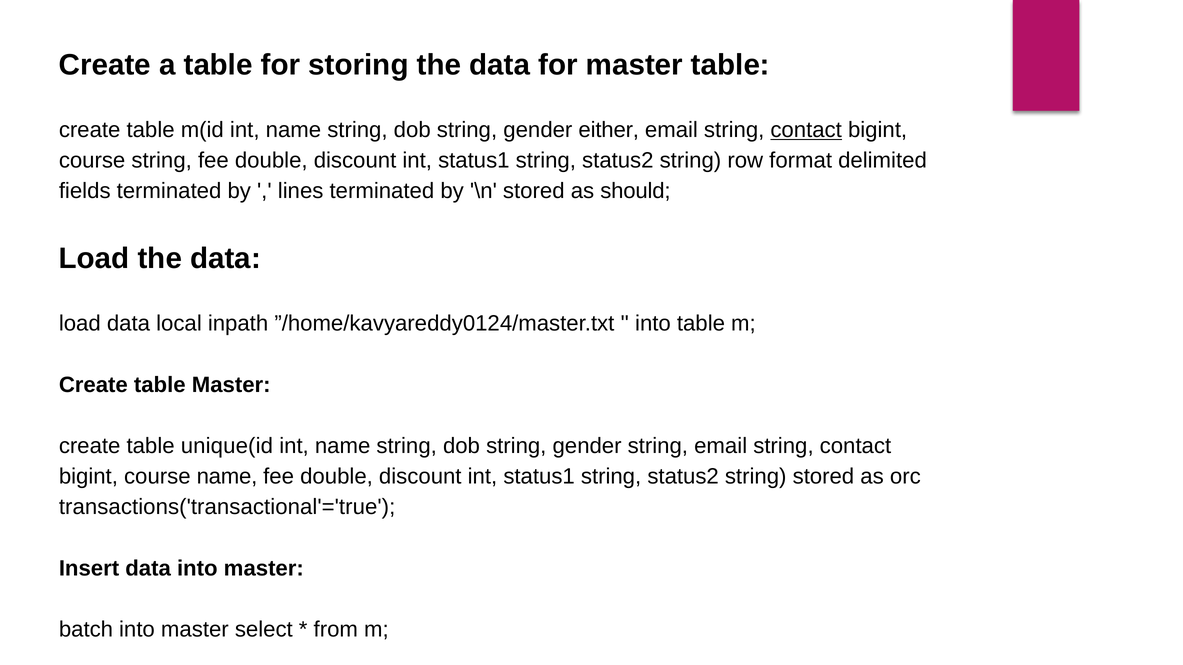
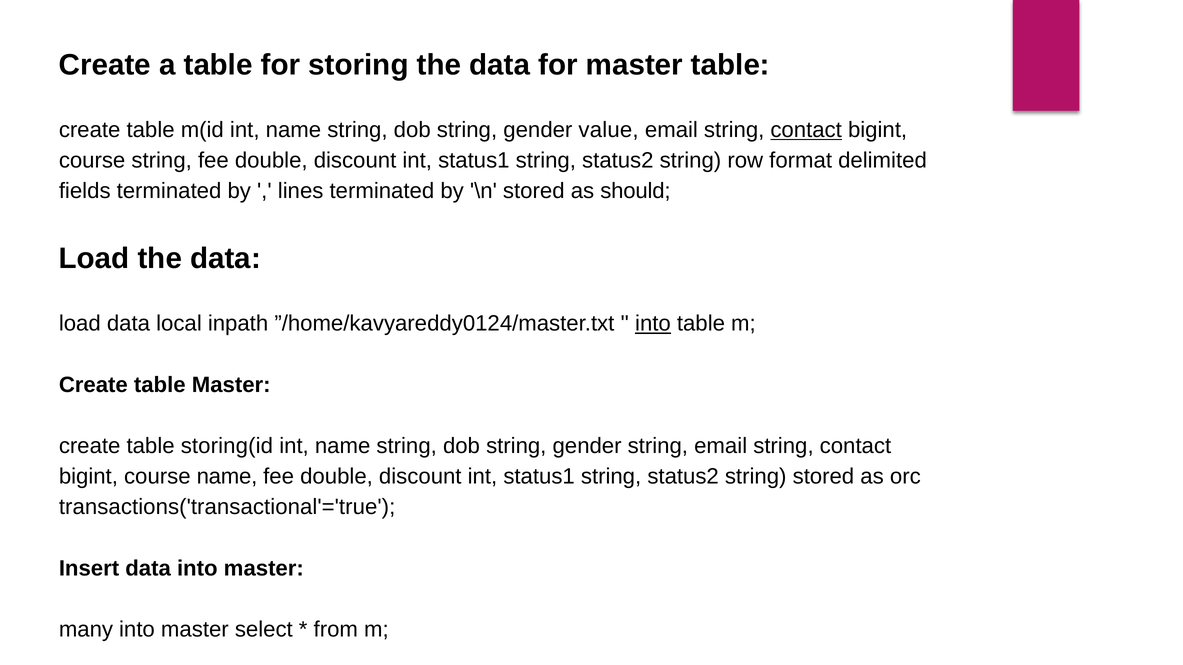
either: either -> value (609, 130)
into underline: none -> present (653, 324)
unique(id: unique(id -> storing(id (227, 446)
batch: batch -> many (86, 630)
